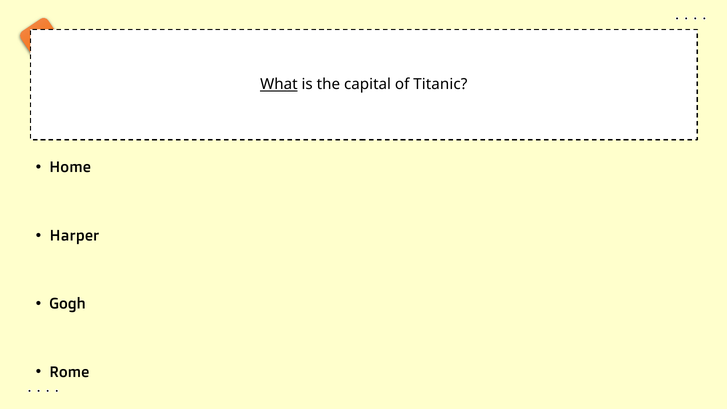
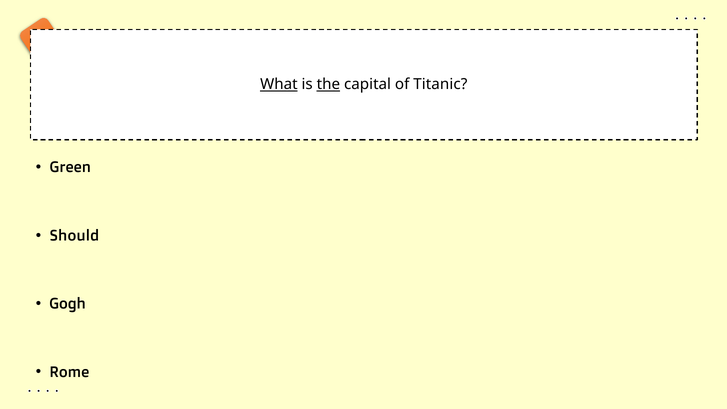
the underline: none -> present (328, 84)
Home: Home -> Green (70, 167)
Harper: Harper -> Should (74, 236)
